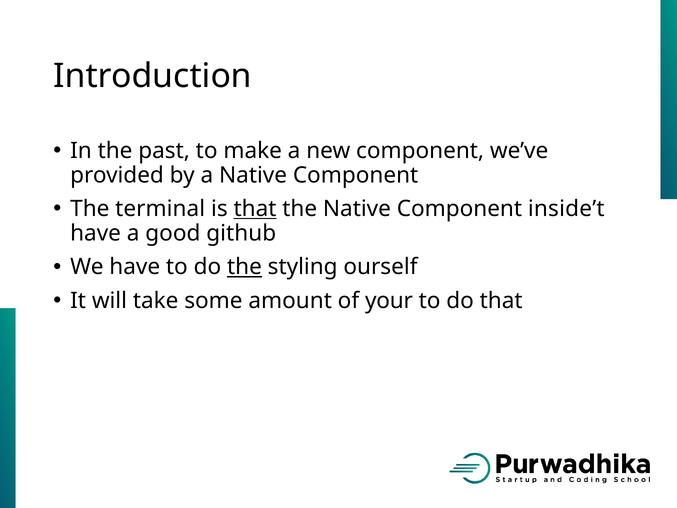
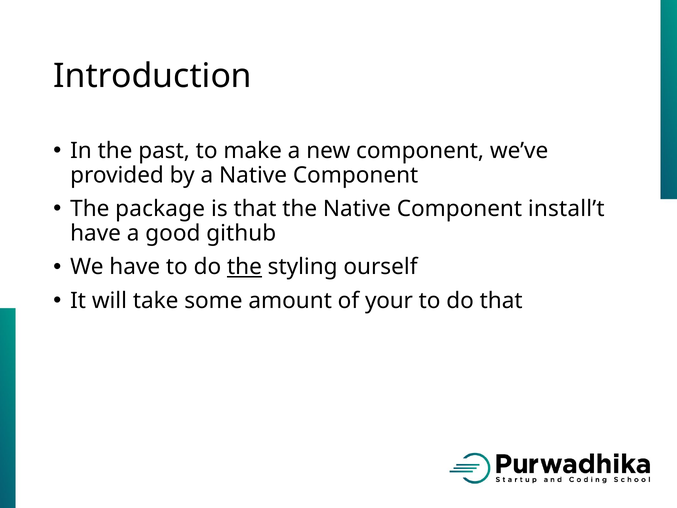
terminal: terminal -> package (160, 209)
that underline: present -> none (255, 209)
inside’t: inside’t -> install’t (566, 209)
